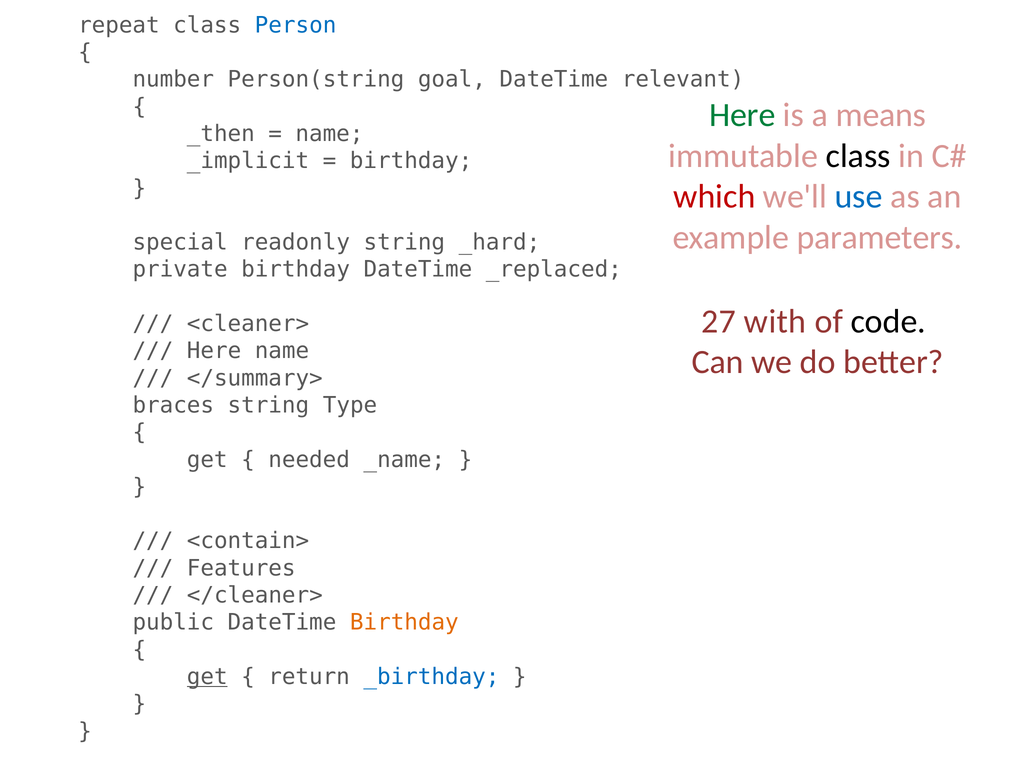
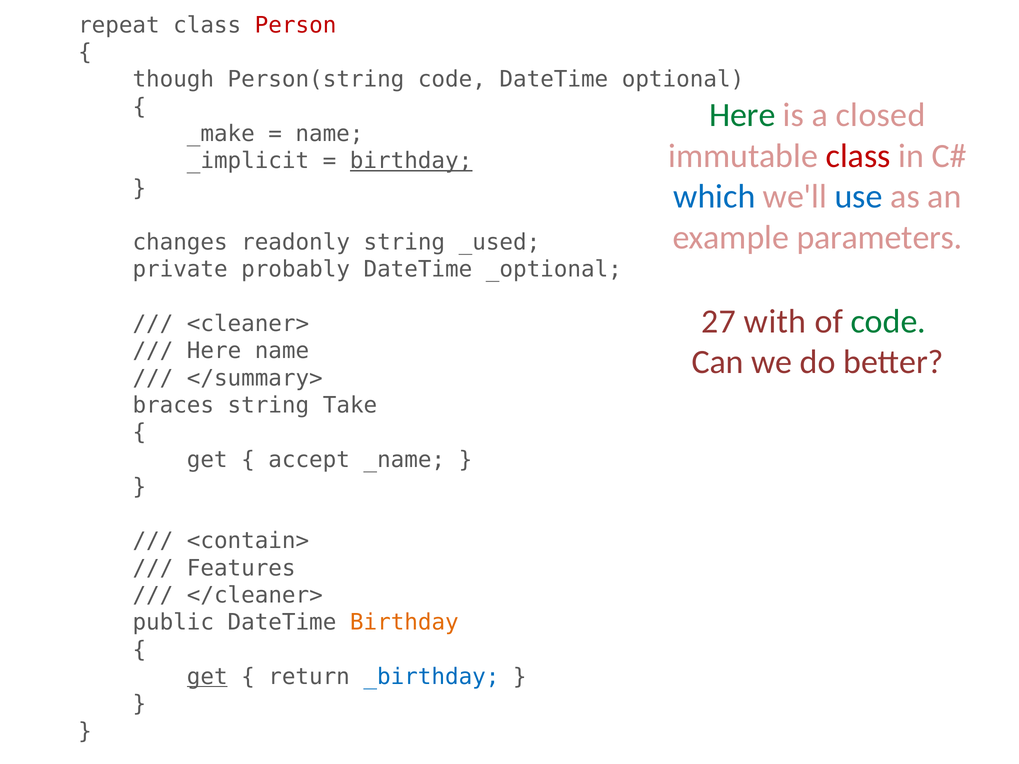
Person colour: blue -> red (296, 25)
number: number -> though (173, 79)
Person(string goal: goal -> code (452, 79)
relevant: relevant -> optional (683, 79)
means: means -> closed (881, 115)
_then: _then -> _make (221, 134)
class colour: black -> red (858, 156)
birthday underline: none -> present (411, 161)
which colour: red -> blue (714, 197)
special: special -> changes (180, 242)
_hard: _hard -> _used (499, 242)
private birthday: birthday -> probably (296, 270)
_replaced: _replaced -> _optional (554, 270)
code colour: black -> green (888, 322)
Type: Type -> Take (350, 405)
needed: needed -> accept (309, 460)
